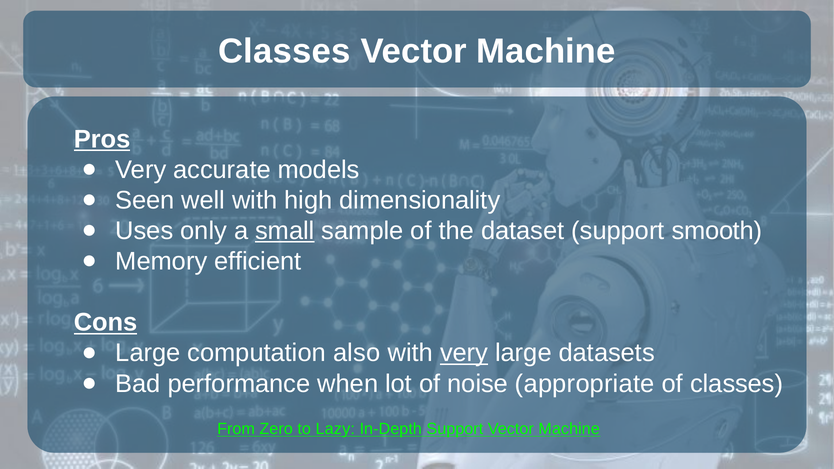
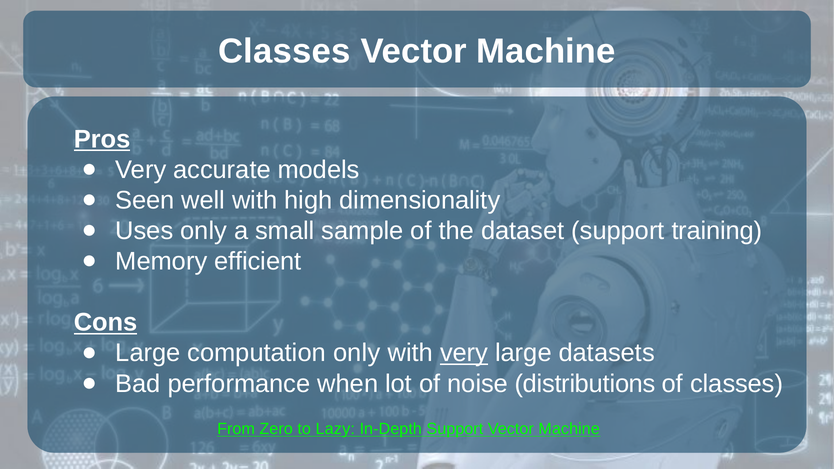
small underline: present -> none (285, 231)
smooth: smooth -> training (717, 231)
computation also: also -> only (357, 353)
appropriate: appropriate -> distributions (585, 384)
